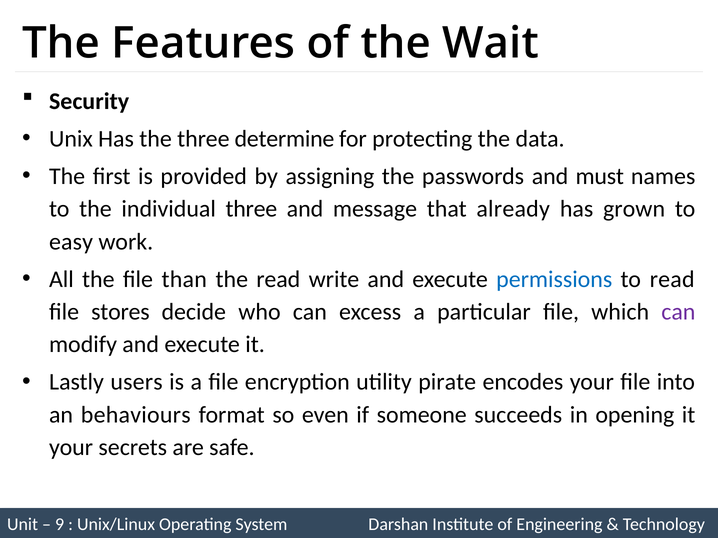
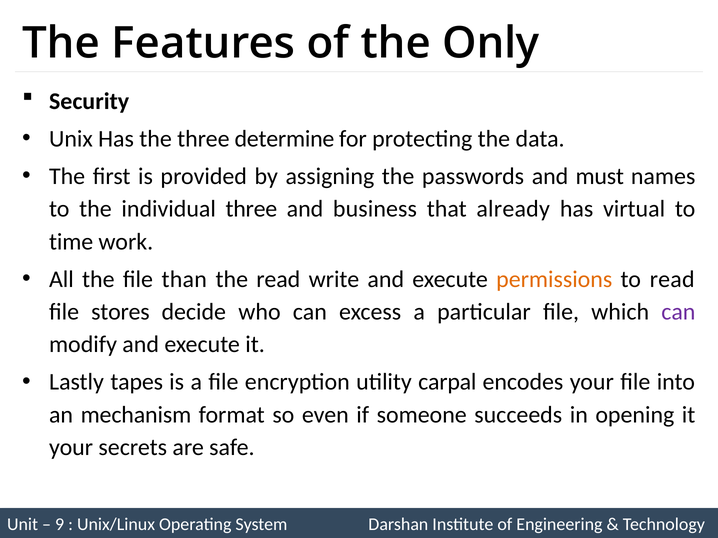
Wait: Wait -> Only (491, 43)
message: message -> business (375, 209)
grown: grown -> virtual (634, 209)
easy: easy -> time (71, 242)
permissions colour: blue -> orange (554, 279)
users: users -> tapes (137, 382)
pirate: pirate -> carpal (447, 382)
behaviours: behaviours -> mechanism (136, 415)
